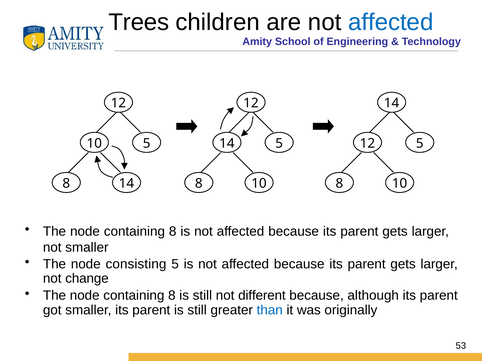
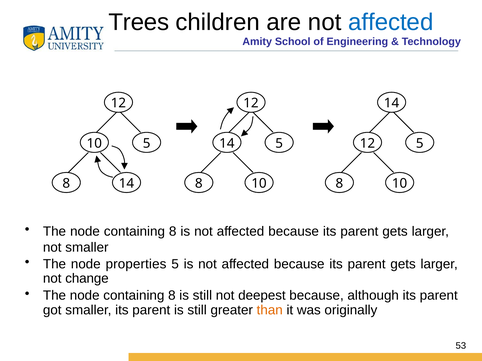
consisting: consisting -> properties (136, 264)
different: different -> deepest (262, 296)
than colour: blue -> orange (270, 310)
